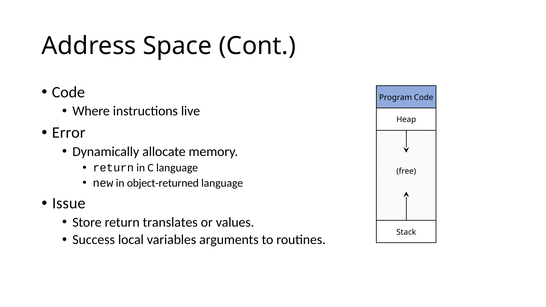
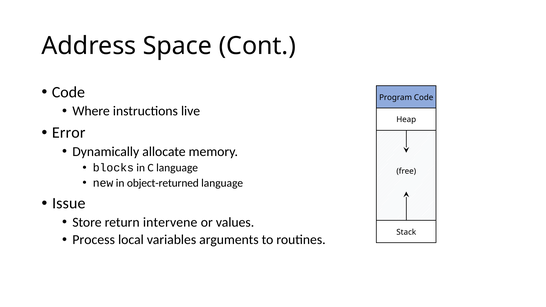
return: return -> blocks (113, 168)
translates: translates -> intervene (170, 222)
Success: Success -> Process (94, 240)
